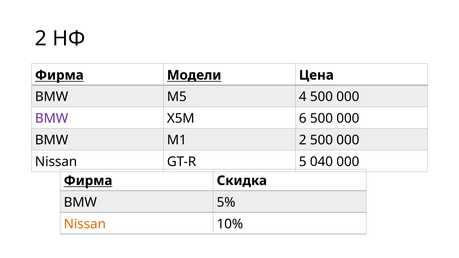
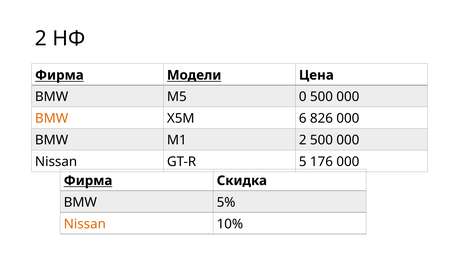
4: 4 -> 0 (303, 97)
BMW colour: purple -> orange (52, 119)
6 500: 500 -> 826 (321, 119)
040: 040 -> 176 (321, 162)
